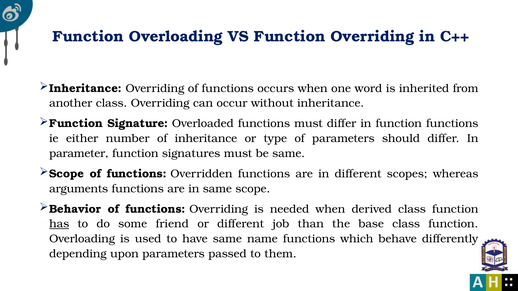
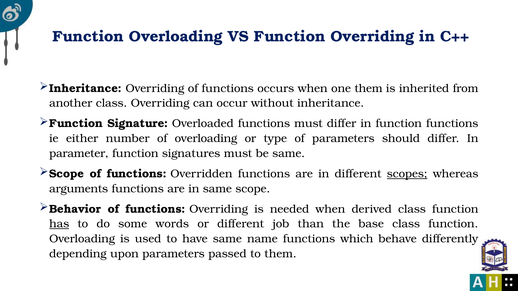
one word: word -> them (369, 88)
of inheritance: inheritance -> overloading (206, 139)
scopes underline: none -> present (407, 174)
friend: friend -> words (172, 224)
